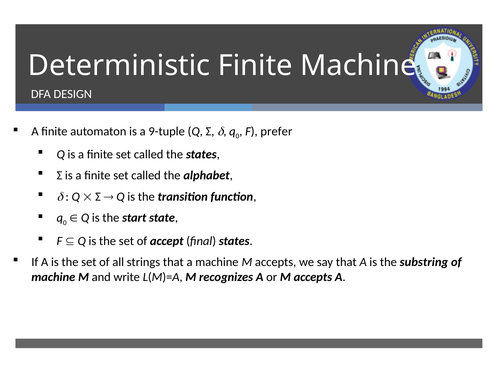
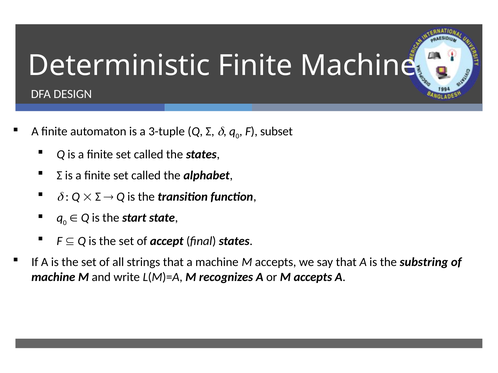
9-tuple: 9-tuple -> 3-tuple (167, 131)
prefer: prefer -> subset (277, 131)
